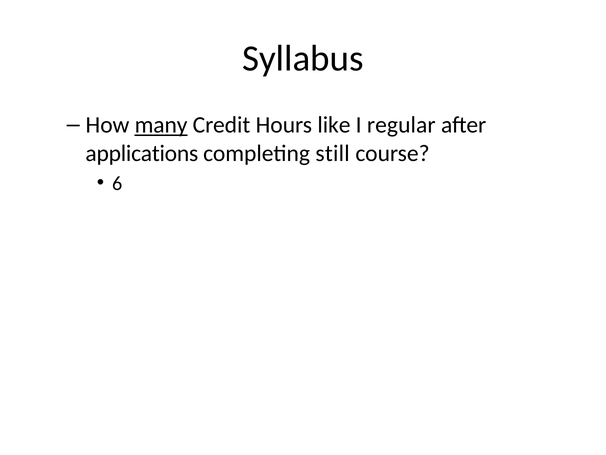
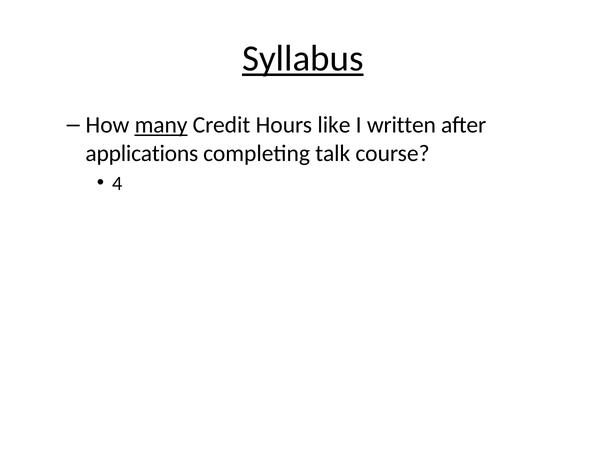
Syllabus underline: none -> present (303, 59)
regular: regular -> written (401, 125)
still: still -> talk (333, 153)
6: 6 -> 4 (117, 183)
